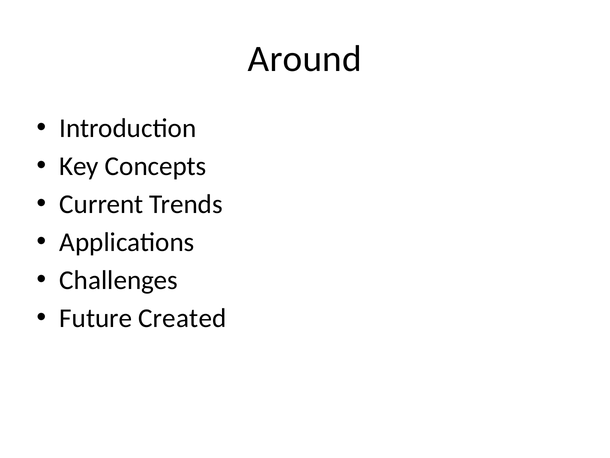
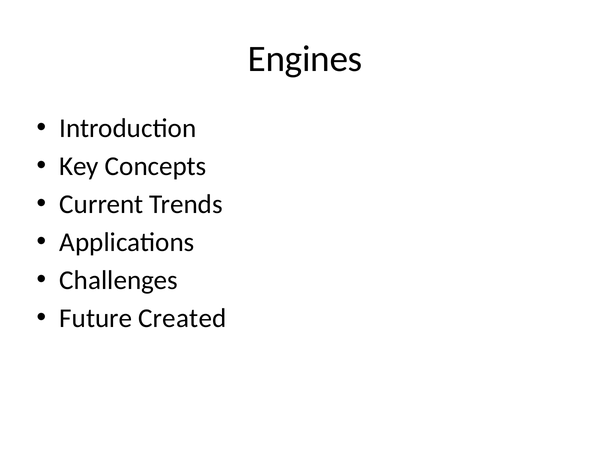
Around: Around -> Engines (305, 59)
